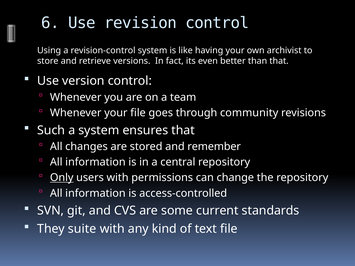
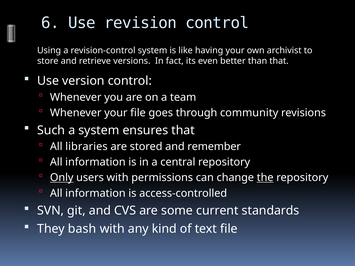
changes: changes -> libraries (86, 147)
the underline: none -> present (265, 178)
suite: suite -> bash (82, 229)
